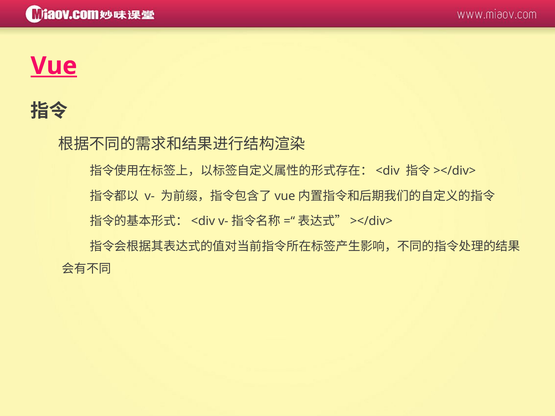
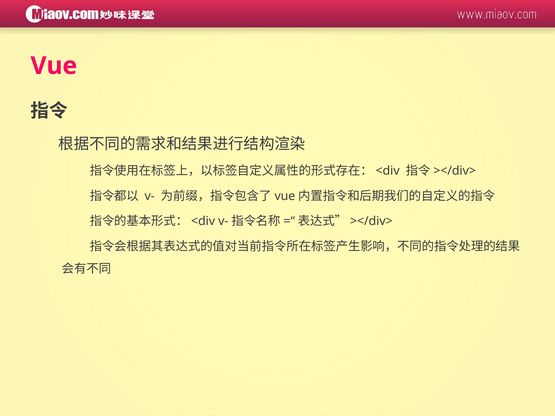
Vue underline: present -> none (54, 66)
